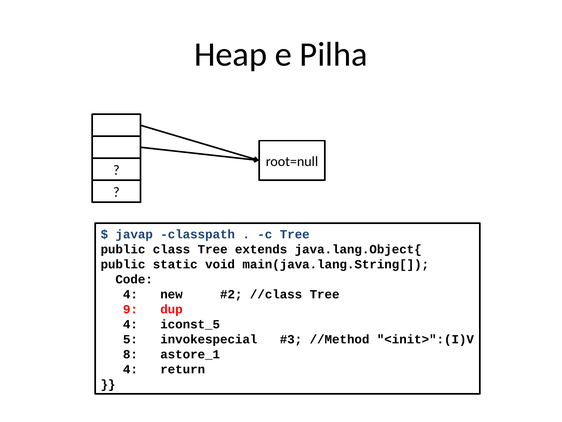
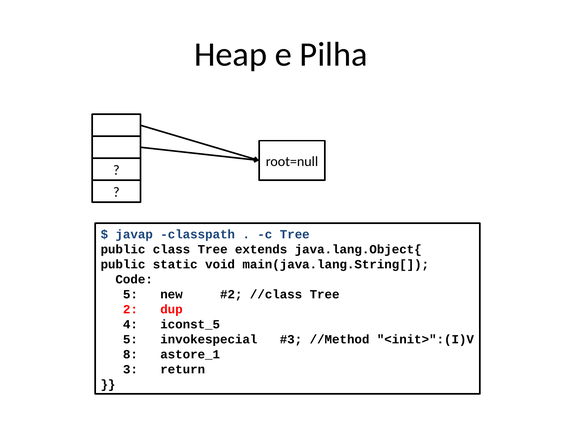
4: 4 -> 5 (130, 294)
9: 9 -> 2 (130, 309)
4: 4 -> 3 (130, 369)
